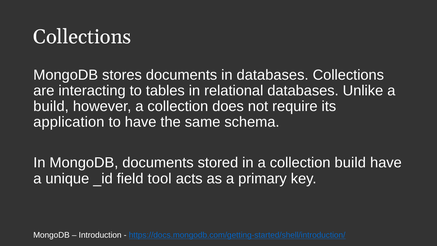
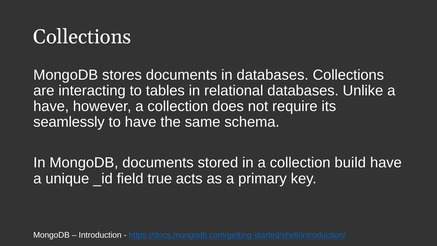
build: build -> have (51, 106)
application: application -> seamlessly (69, 122)
tool: tool -> true (160, 178)
